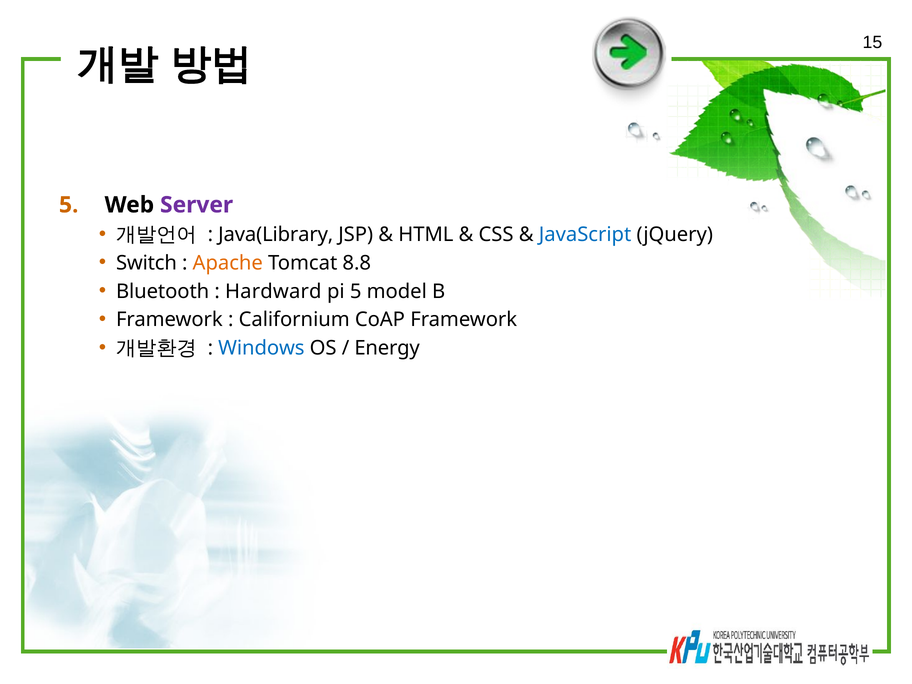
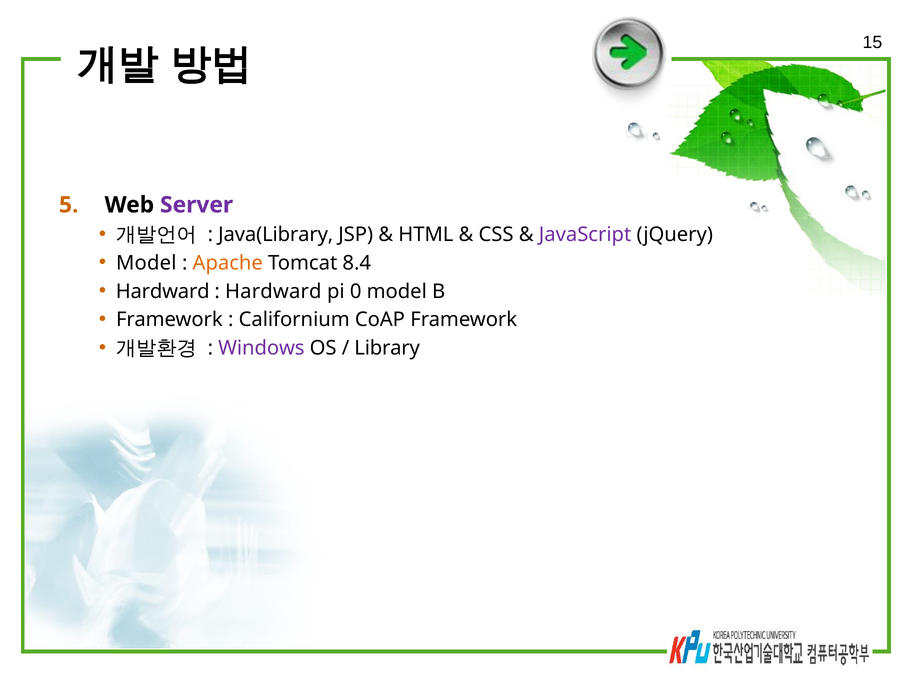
JavaScript colour: blue -> purple (585, 235)
Switch: Switch -> Model (146, 263)
8.8: 8.8 -> 8.4 (357, 263)
Bluetooth: Bluetooth -> Hardward (163, 291)
pi 5: 5 -> 0 (356, 291)
Windows colour: blue -> purple (261, 348)
Energy: Energy -> Library (387, 348)
